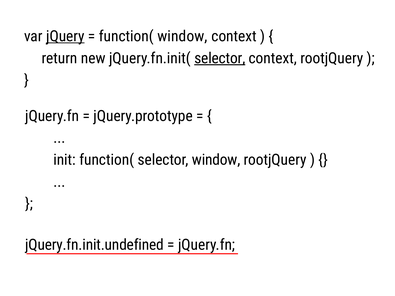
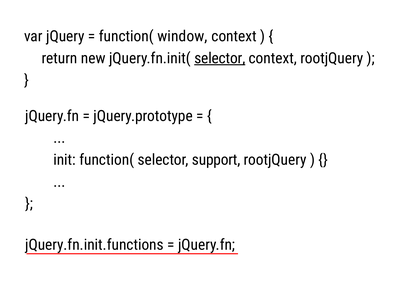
jQuery underline: present -> none (65, 36)
selector window: window -> support (216, 160)
jQuery.fn.init.undefined: jQuery.fn.init.undefined -> jQuery.fn.init.functions (94, 245)
